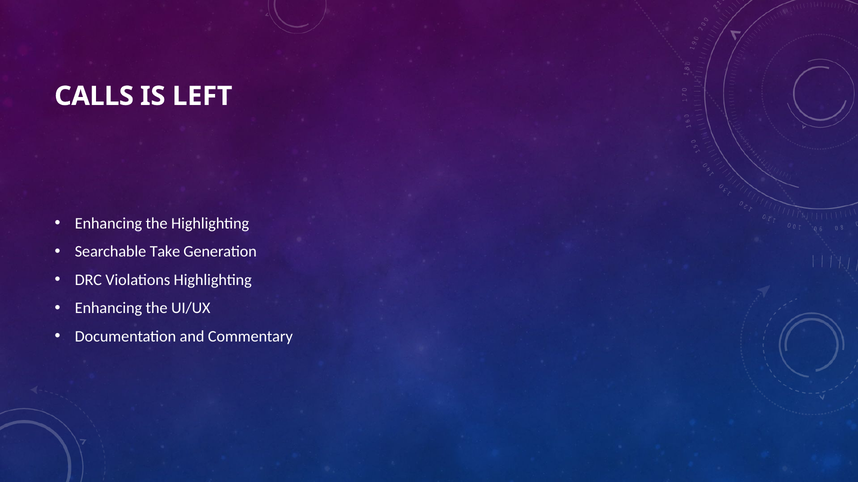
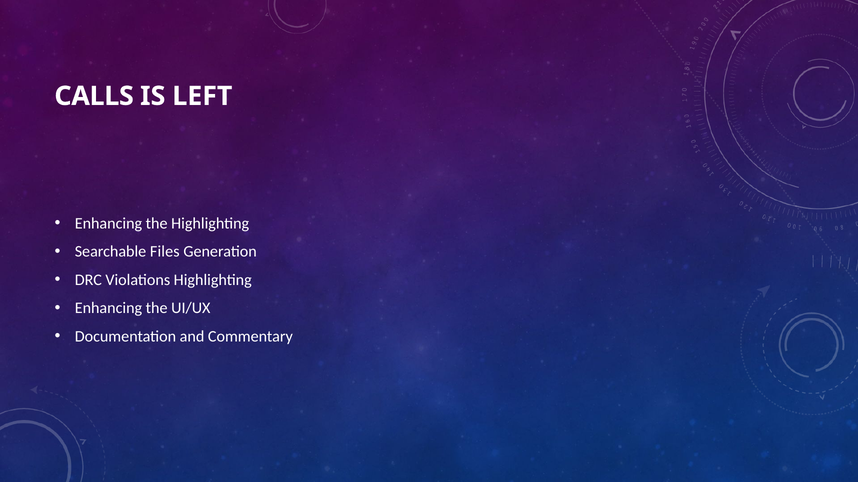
Take: Take -> Files (165, 252)
